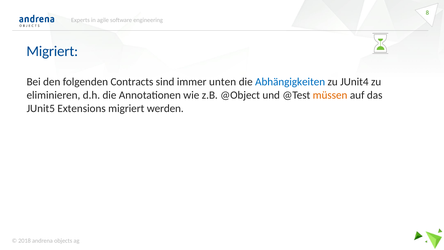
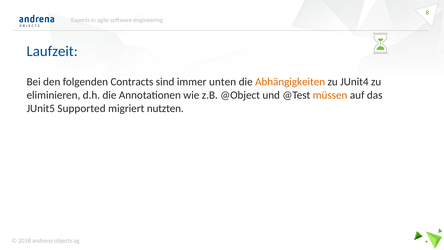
Migriert: Migriert -> Laufzeit (52, 51)
Abhängigkeiten colour: blue -> orange (290, 82)
Extensions: Extensions -> Supported (82, 108)
werden: werden -> nutzten (165, 108)
